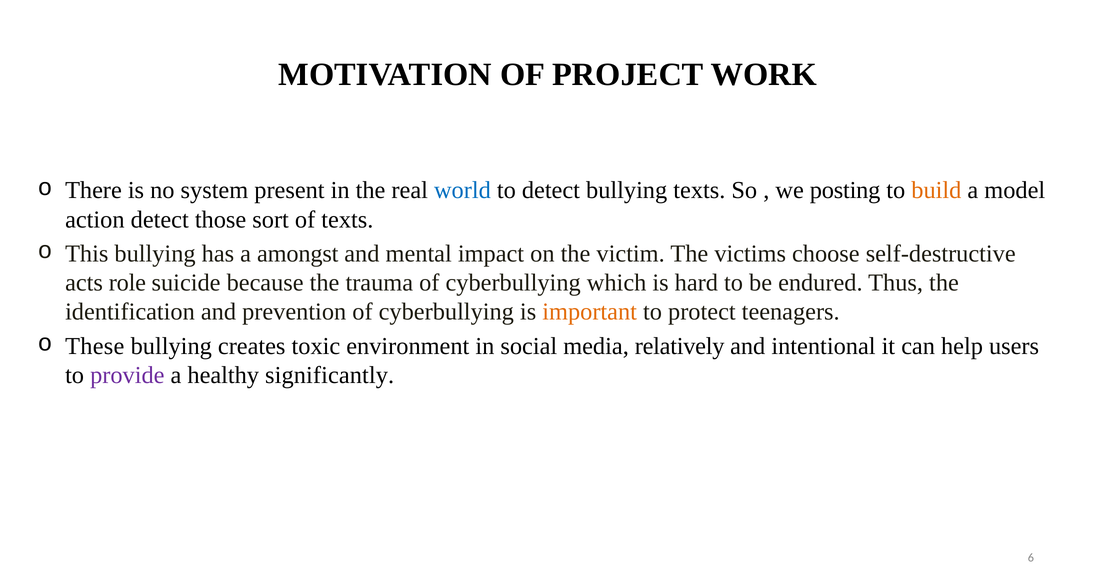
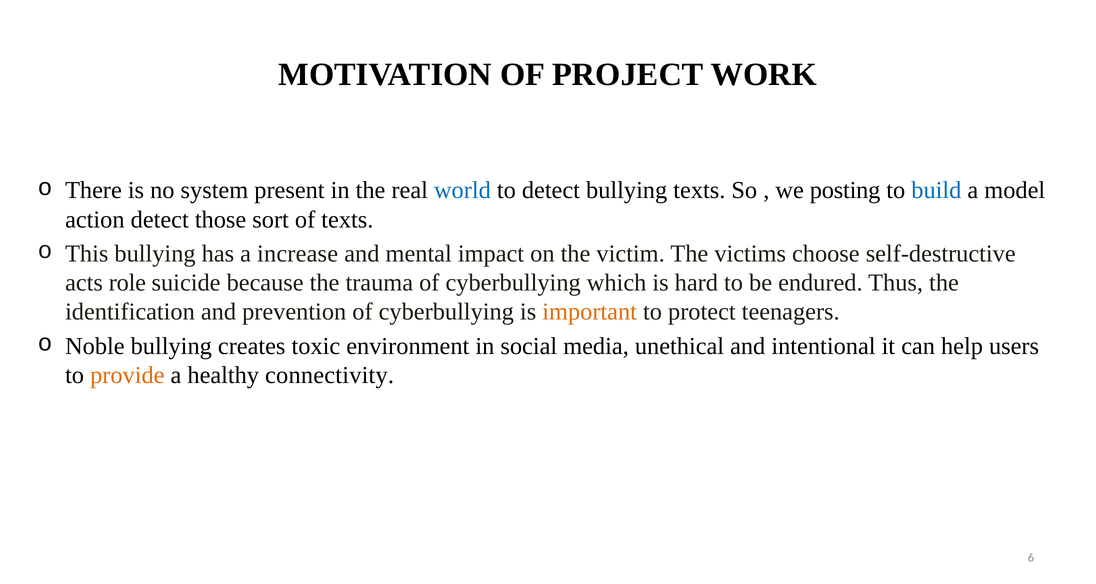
build colour: orange -> blue (936, 190)
amongst: amongst -> increase (298, 254)
These: These -> Noble (95, 346)
relatively: relatively -> unethical (680, 346)
provide colour: purple -> orange (127, 376)
significantly: significantly -> connectivity (330, 376)
